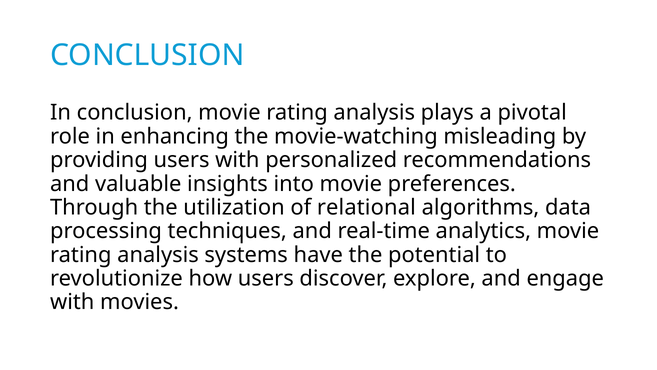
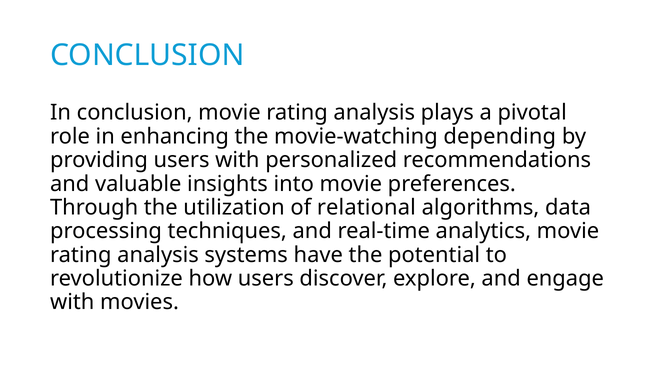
misleading: misleading -> depending (500, 136)
